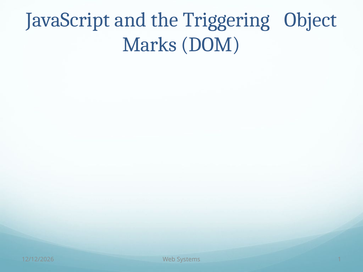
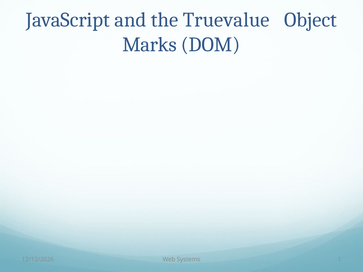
Triggering: Triggering -> Truevalue (226, 20)
